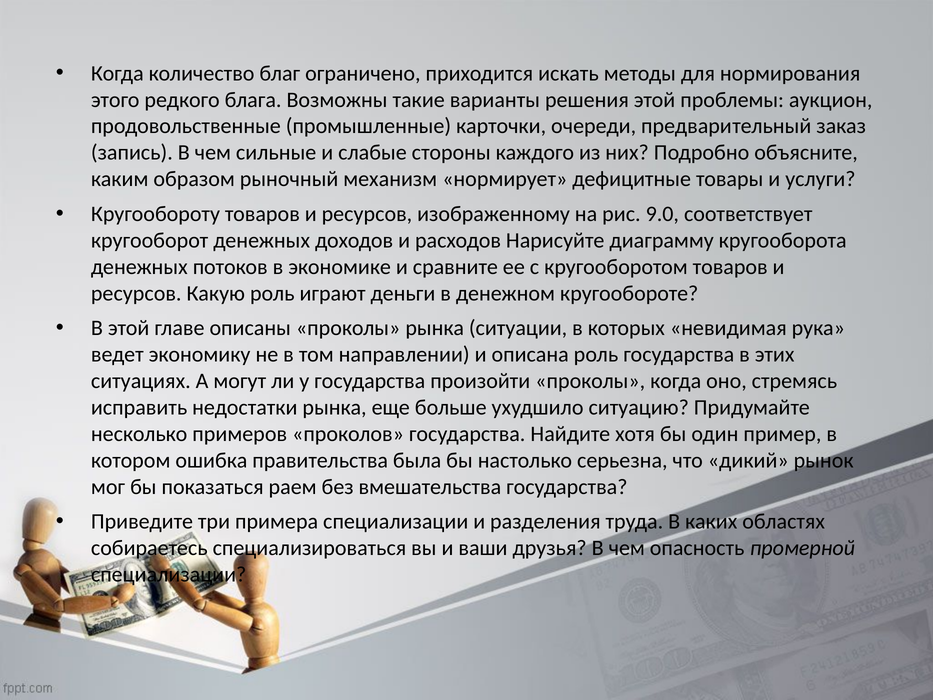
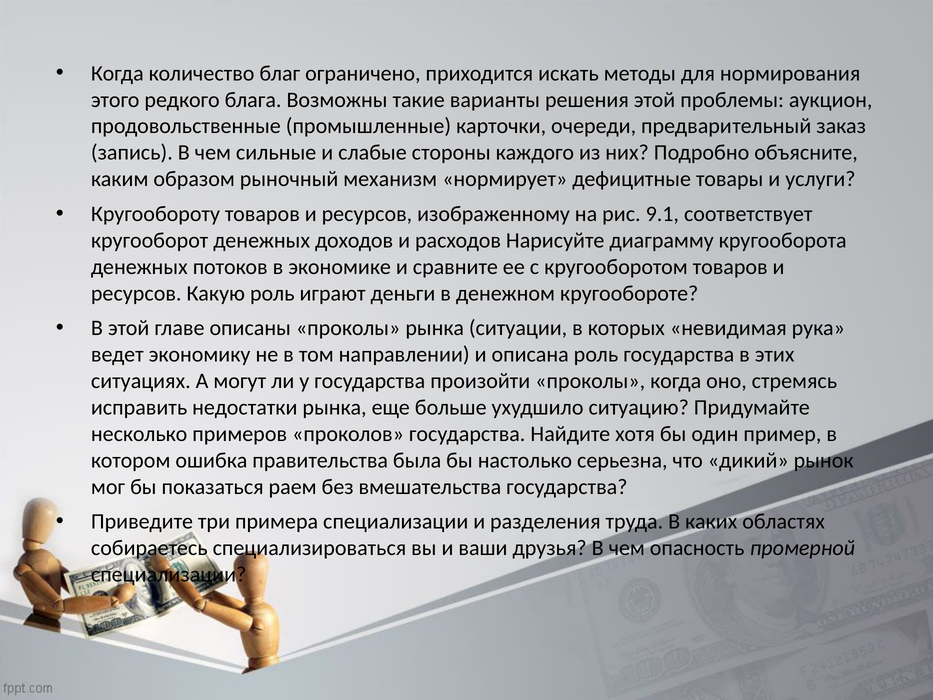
9.0: 9.0 -> 9.1 (662, 214)
